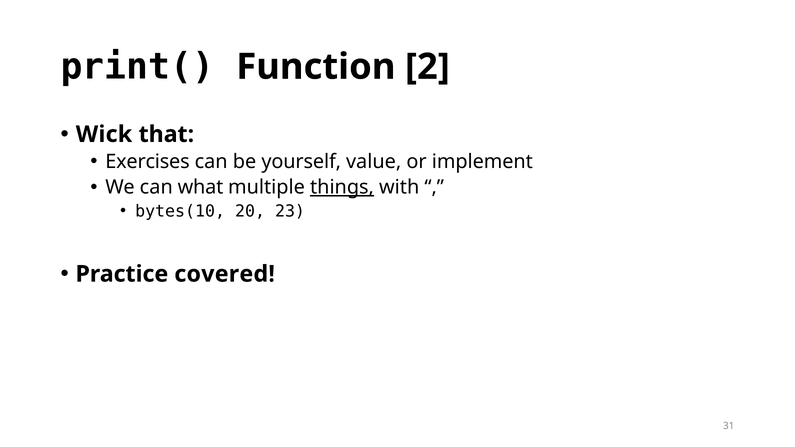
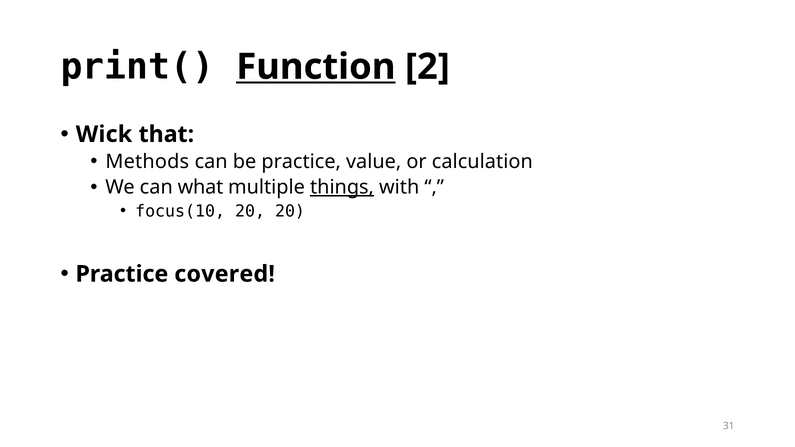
Function underline: none -> present (316, 67)
Exercises: Exercises -> Methods (147, 162)
be yourself: yourself -> practice (301, 162)
implement: implement -> calculation (482, 162)
bytes(10: bytes(10 -> focus(10 (180, 211)
20 23: 23 -> 20 (290, 211)
